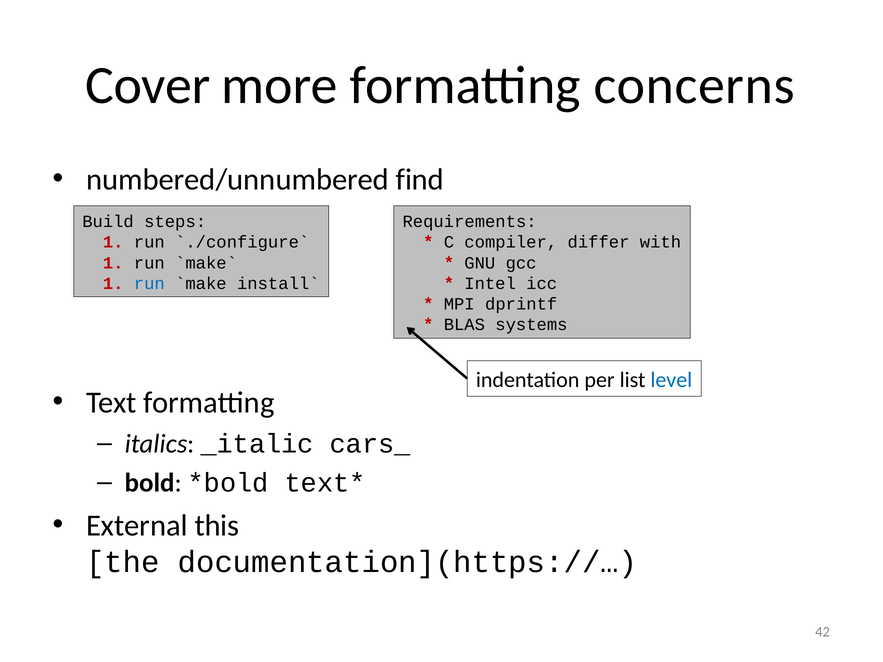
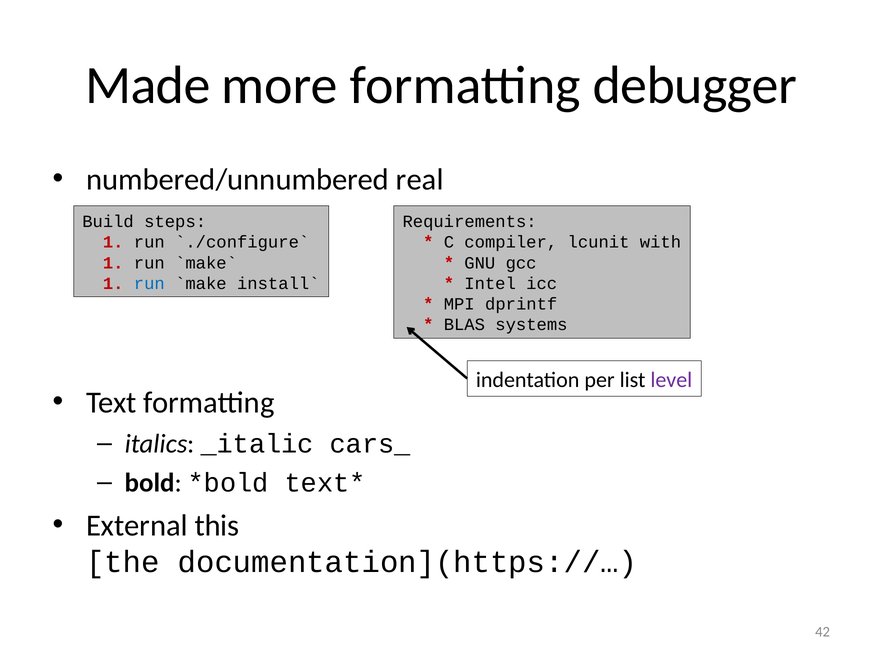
Cover: Cover -> Made (148, 85)
concerns: concerns -> debugger (695, 85)
find: find -> real (420, 179)
differ: differ -> lcunit (599, 242)
level colour: blue -> purple (671, 380)
